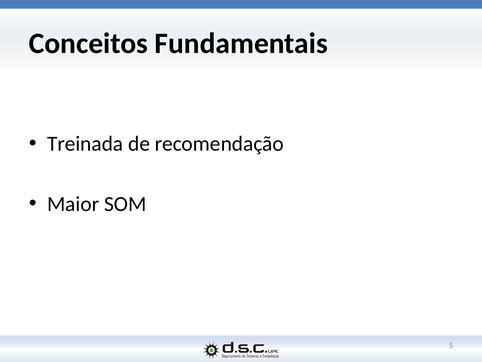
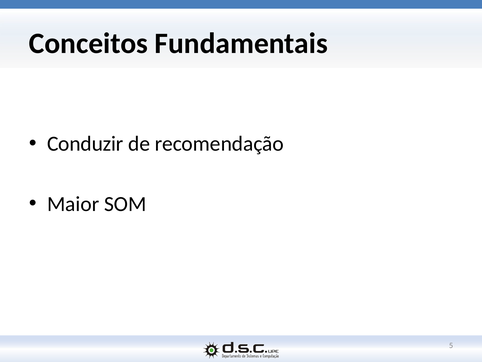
Treinada: Treinada -> Conduzir (85, 144)
